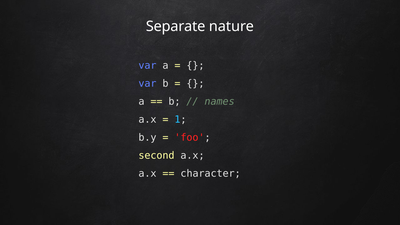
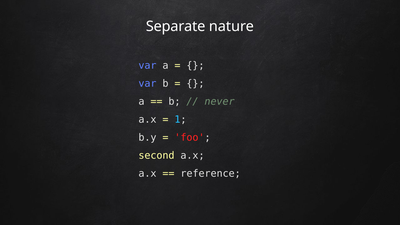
names: names -> never (220, 102)
character: character -> reference (211, 174)
